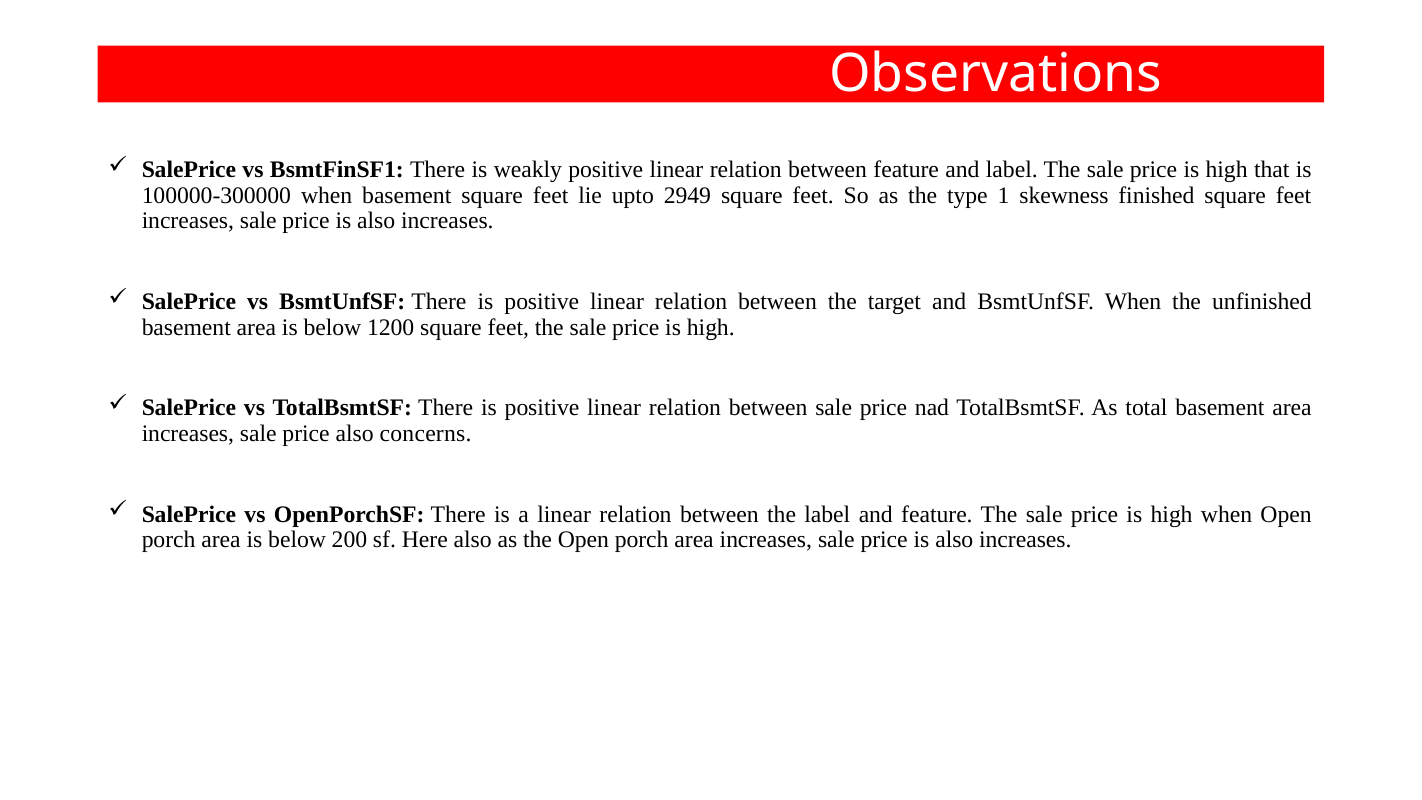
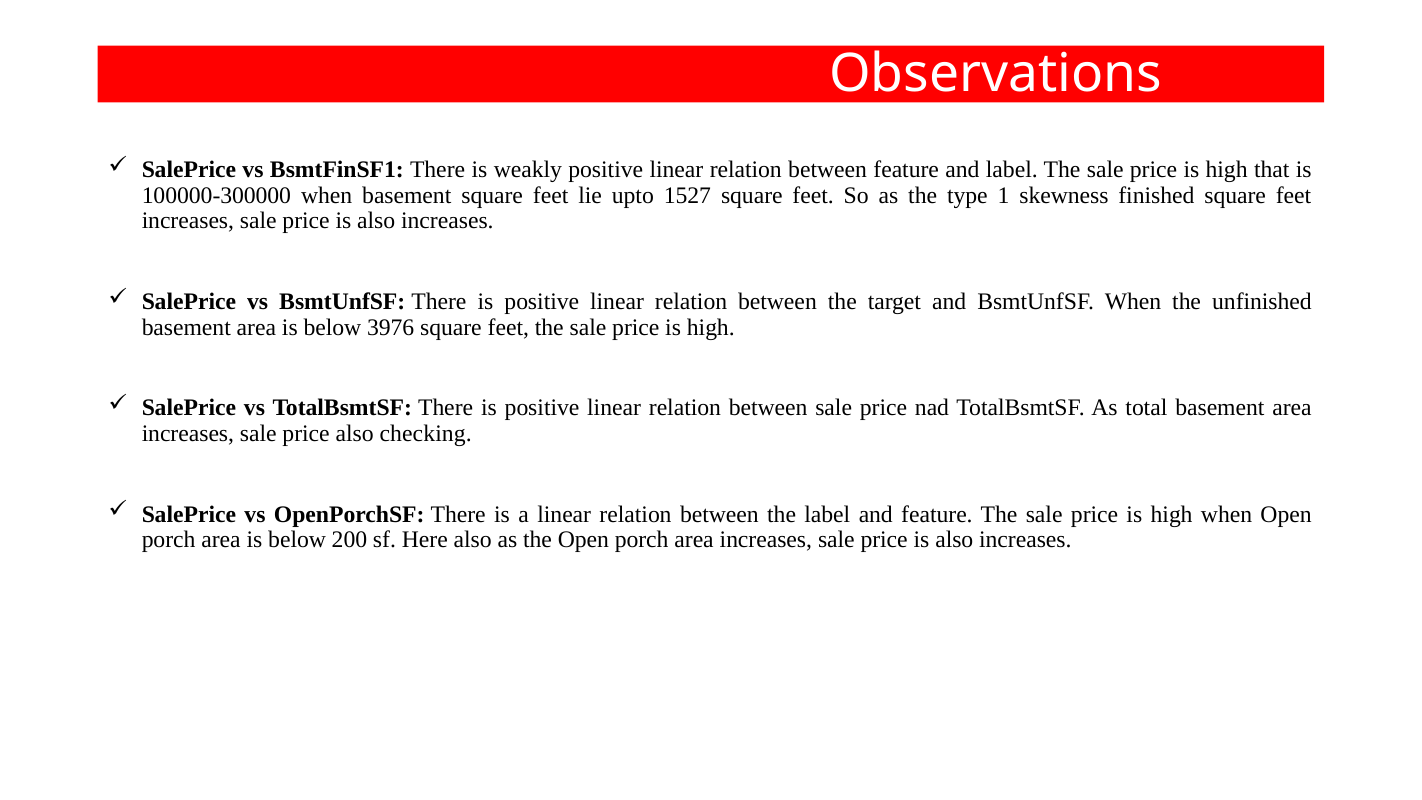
2949: 2949 -> 1527 (687, 195)
1200: 1200 -> 3976 (391, 327)
concerns: concerns -> checking (426, 433)
